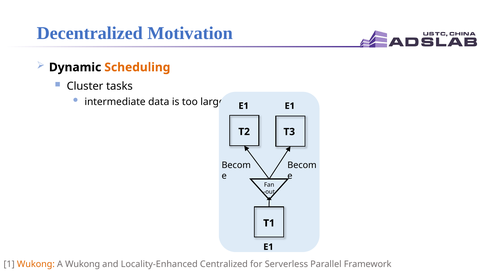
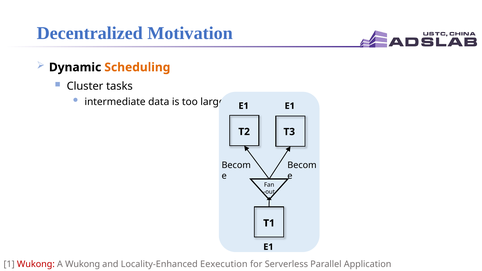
Wukong colour: orange -> red (36, 264)
Centralized: Centralized -> Eexecution (224, 264)
Framework: Framework -> Application (368, 264)
